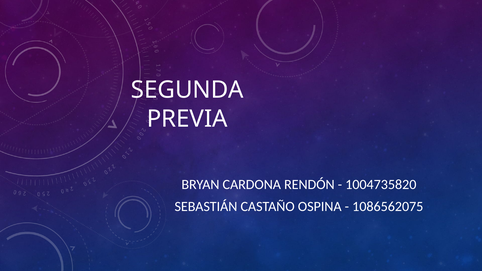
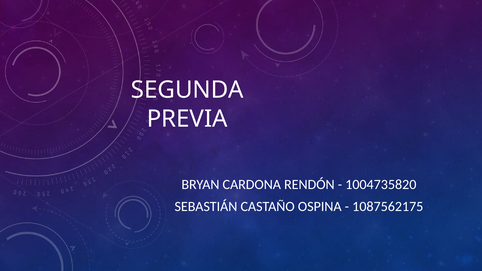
1086562075: 1086562075 -> 1087562175 (388, 207)
